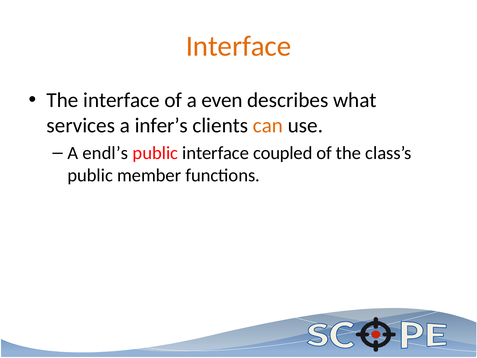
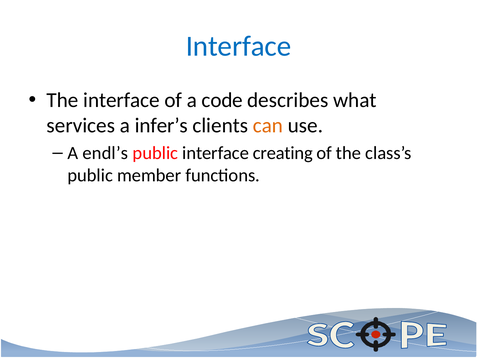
Interface colour: orange -> blue (239, 46)
even: even -> code (222, 100)
coupled: coupled -> creating (283, 153)
